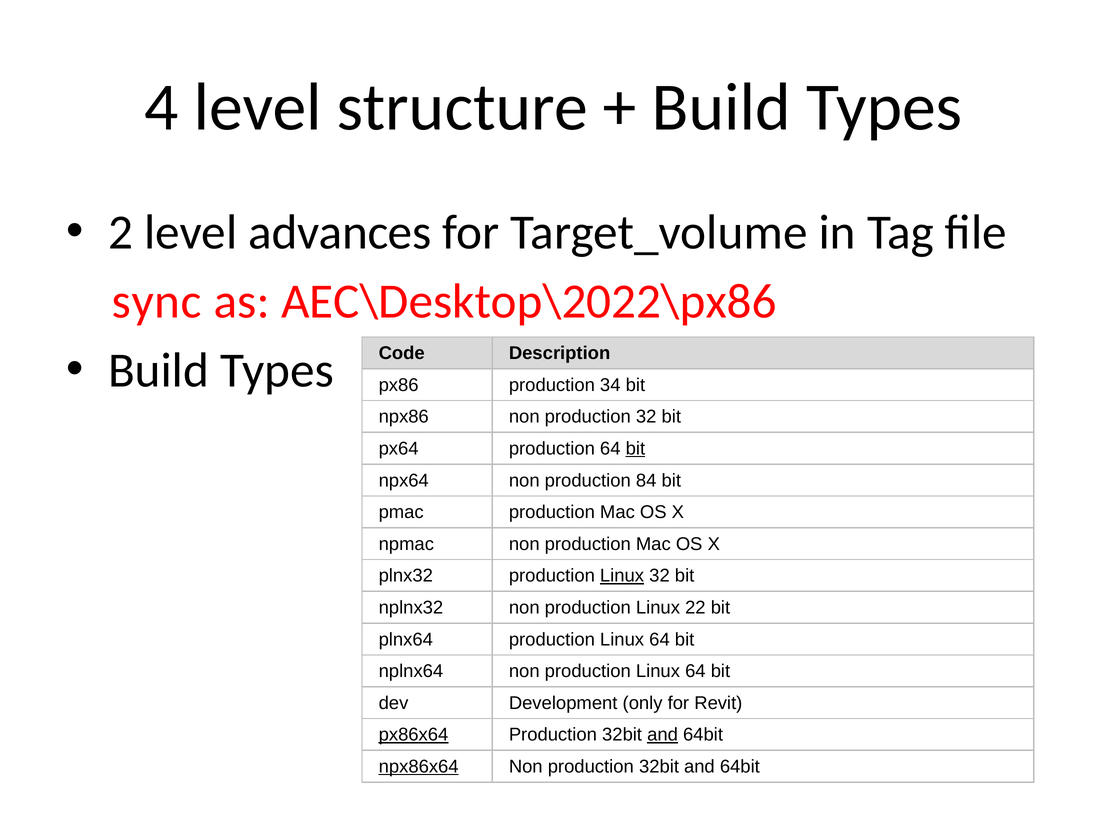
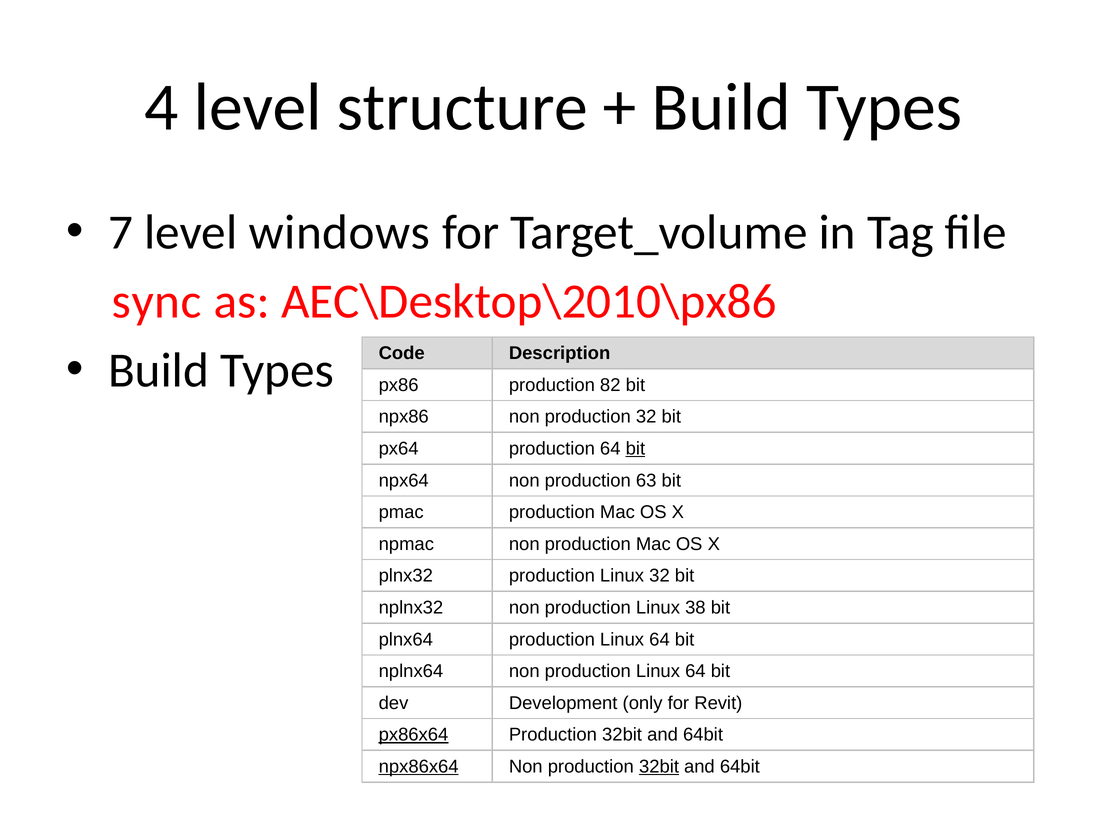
2: 2 -> 7 (121, 232)
advances: advances -> windows (339, 232)
AEC\Desktop\2022\px86: AEC\Desktop\2022\px86 -> AEC\Desktop\2010\px86 (529, 301)
34: 34 -> 82 (610, 385)
84: 84 -> 63 (646, 480)
Linux underline: present -> none (622, 576)
22: 22 -> 38 (695, 608)
and underline: present -> none (663, 735)
32bit underline: none -> present (659, 767)
